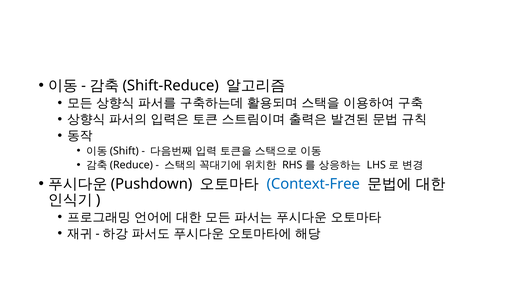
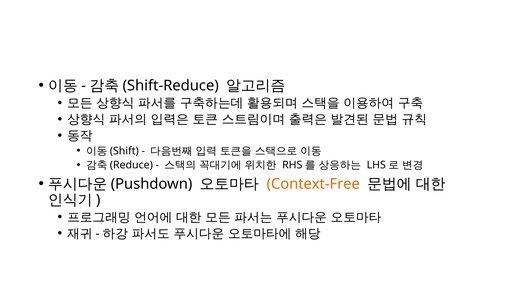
Context-Free colour: blue -> orange (313, 184)
